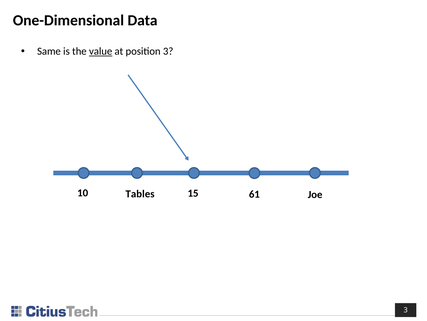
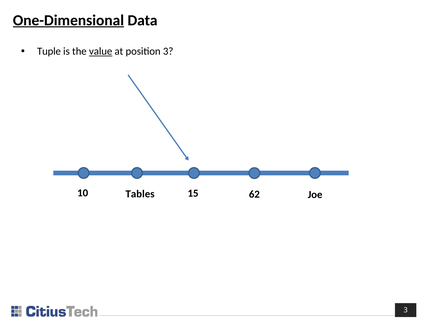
One-Dimensional underline: none -> present (68, 20)
Same: Same -> Tuple (49, 51)
61: 61 -> 62 (254, 194)
